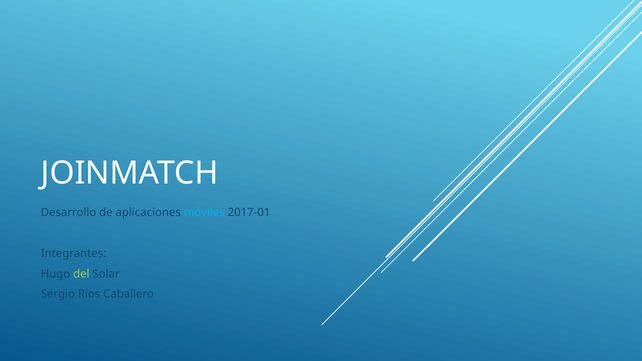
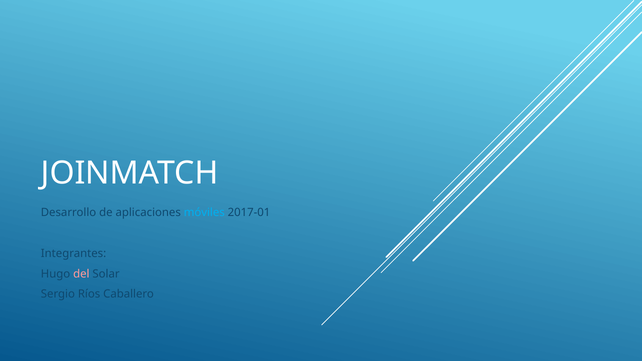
del colour: light green -> pink (81, 274)
